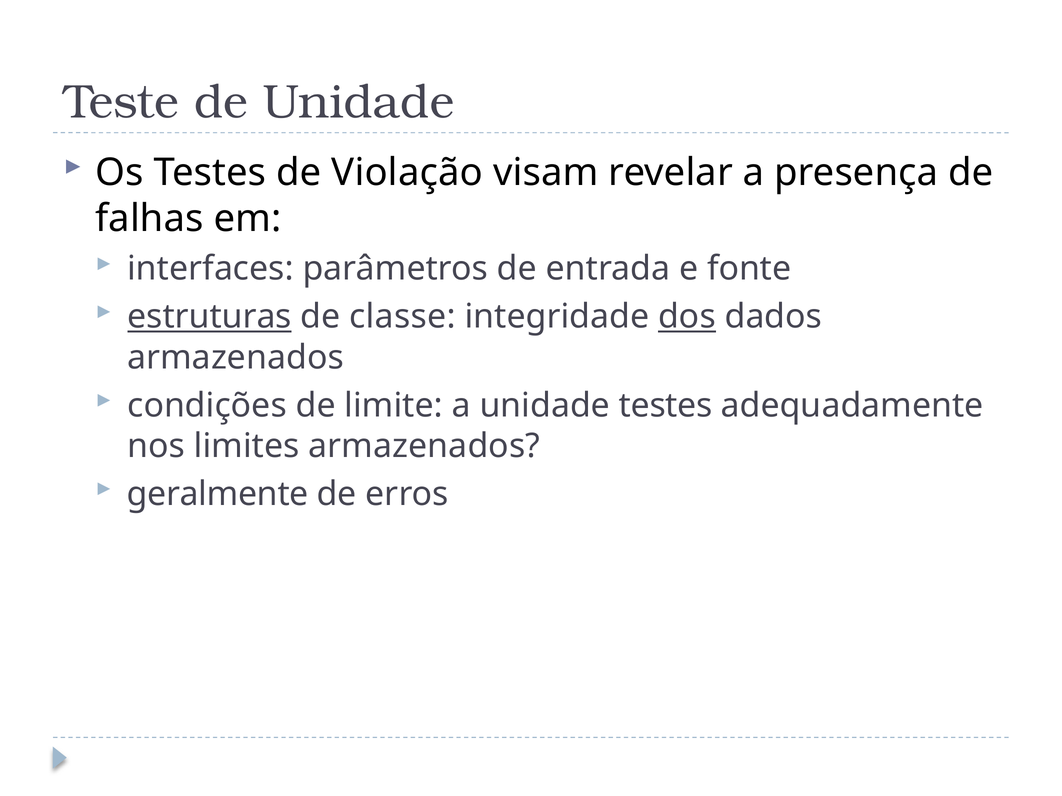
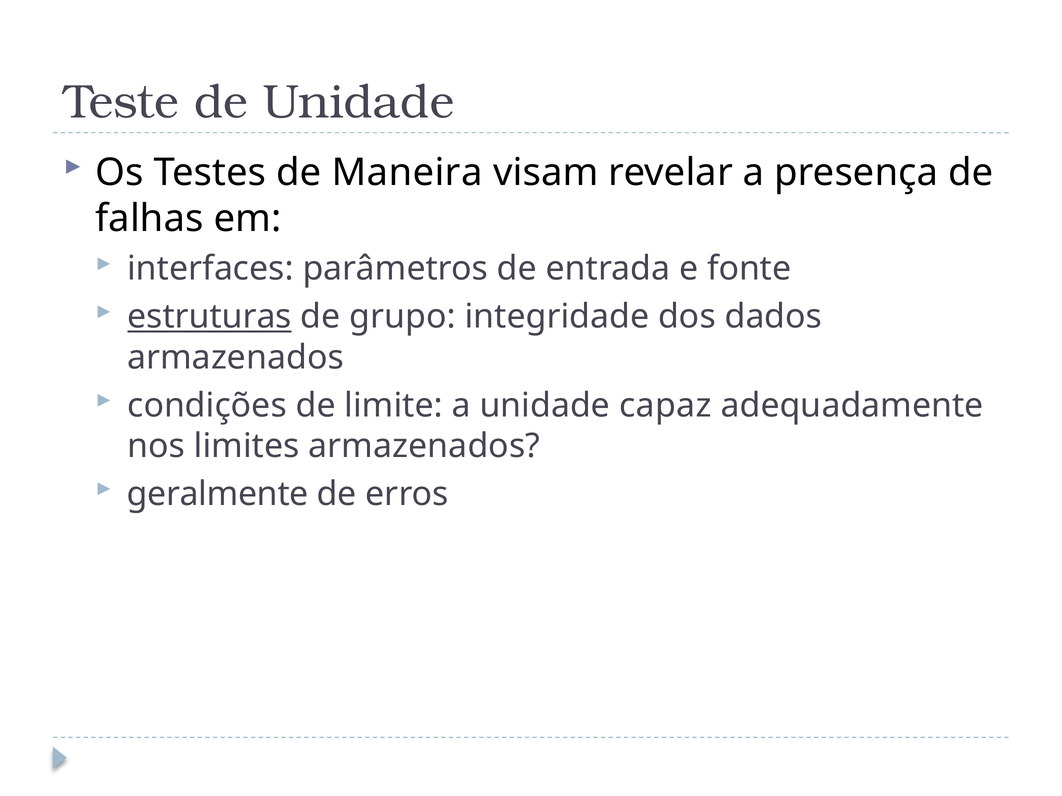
Violação: Violação -> Maneira (407, 173)
classe: classe -> grupo (403, 317)
dos underline: present -> none (687, 317)
unidade testes: testes -> capaz (665, 406)
